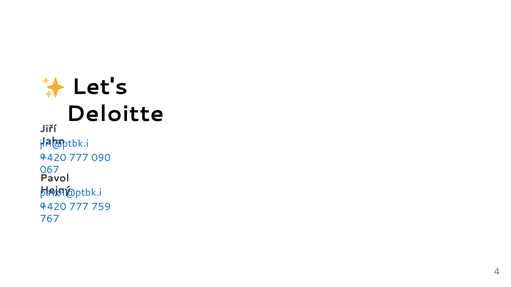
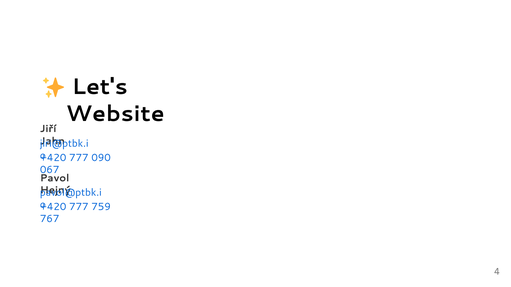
Deloitte: Deloitte -> Website (115, 114)
